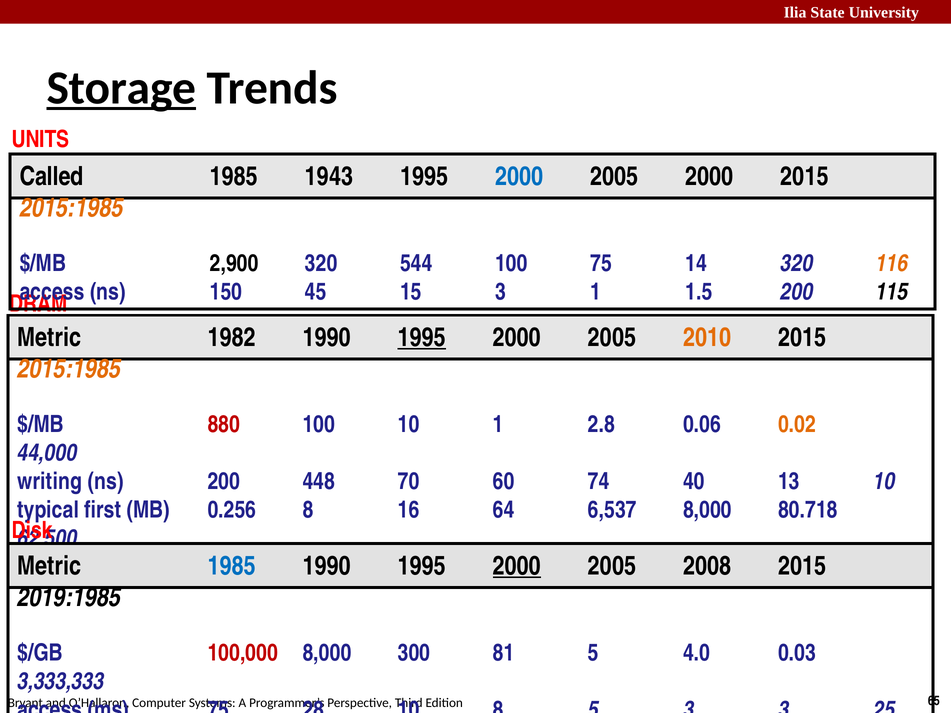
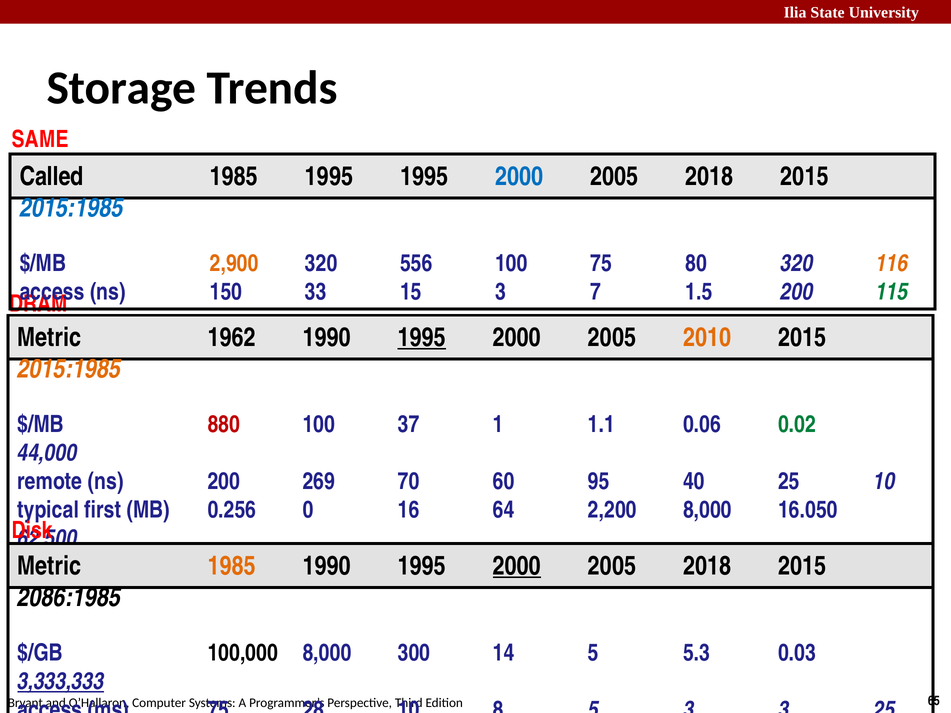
Storage underline: present -> none (121, 88)
UNITS: UNITS -> SAME (40, 139)
1985 1943: 1943 -> 1995 (329, 177)
2000: 2000 -> 2018 (709, 177)
2015:1985 colour: orange -> blue (71, 208)
2,900 colour: black -> orange (234, 264)
544: 544 -> 556 (416, 264)
14: 14 -> 80 (696, 264)
45: 45 -> 33 (316, 292)
3 1: 1 -> 7 (596, 292)
115 colour: black -> green (892, 292)
1982: 1982 -> 1962 (232, 338)
100 10: 10 -> 37 (409, 425)
2.8: 2.8 -> 1.1 (601, 425)
0.02 colour: orange -> green (797, 425)
writing: writing -> remote (50, 482)
448: 448 -> 269 (319, 482)
74: 74 -> 95 (599, 482)
40 13: 13 -> 25 (789, 482)
0.256 8: 8 -> 0 (308, 510)
6,537: 6,537 -> 2,200 (612, 510)
80.718: 80.718 -> 16.050 (808, 510)
1985 colour: blue -> orange (232, 566)
2008: 2008 -> 2018 (707, 566)
2019:1985: 2019:1985 -> 2086:1985 (69, 598)
100,000 colour: red -> black (243, 653)
81: 81 -> 14 (504, 653)
4.0: 4.0 -> 5.3 (697, 653)
3,333,333 underline: none -> present (61, 682)
